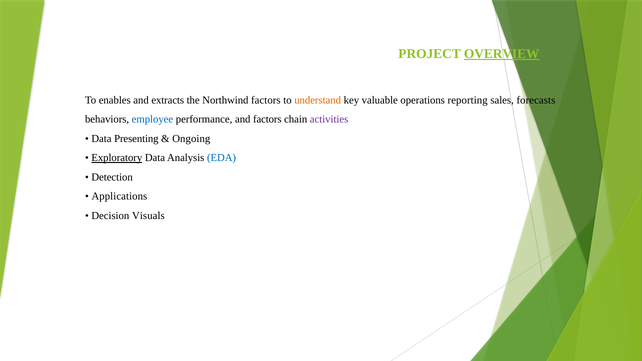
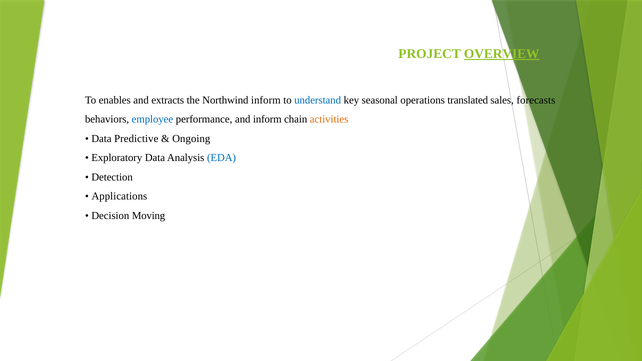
Northwind factors: factors -> inform (266, 100)
understand colour: orange -> blue (318, 100)
valuable: valuable -> seasonal (380, 100)
reporting: reporting -> translated (468, 100)
and factors: factors -> inform (267, 119)
activities colour: purple -> orange (329, 119)
Presenting: Presenting -> Predictive (136, 139)
Exploratory underline: present -> none (117, 158)
Visuals: Visuals -> Moving (149, 216)
